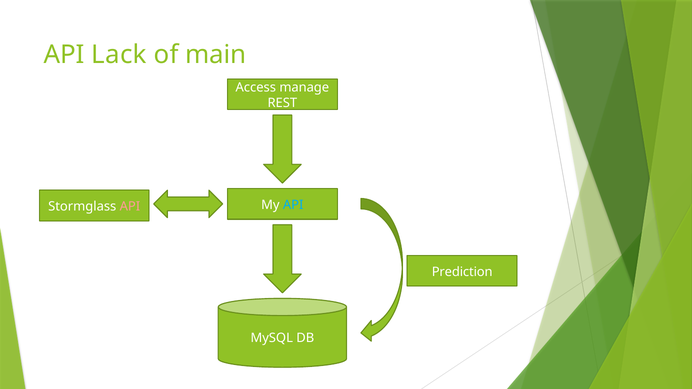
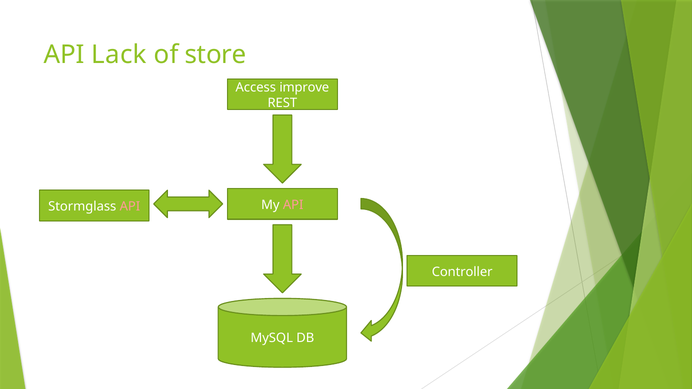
main: main -> store (216, 55)
manage: manage -> improve (304, 87)
API colour: light blue -> pink (293, 205)
Prediction: Prediction -> Controller (462, 272)
